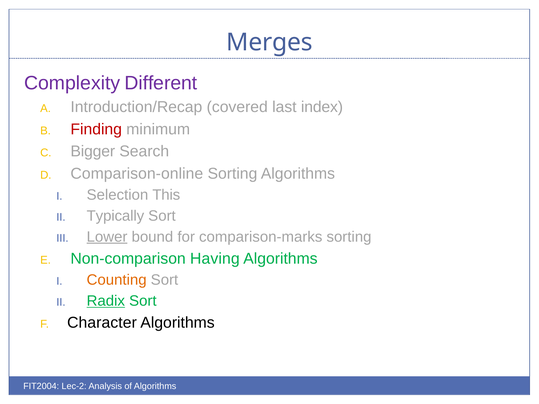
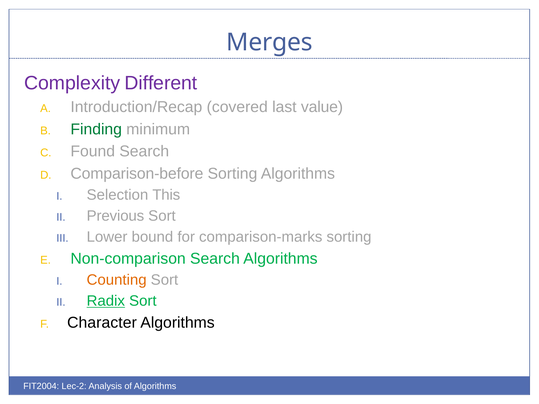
index: index -> value (322, 107)
Finding colour: red -> green (96, 129)
Bigger: Bigger -> Found (93, 152)
Comparison-online: Comparison-online -> Comparison-before (137, 174)
Typically: Typically -> Previous (115, 216)
Lower underline: present -> none (107, 237)
Non-comparison Having: Having -> Search (215, 259)
